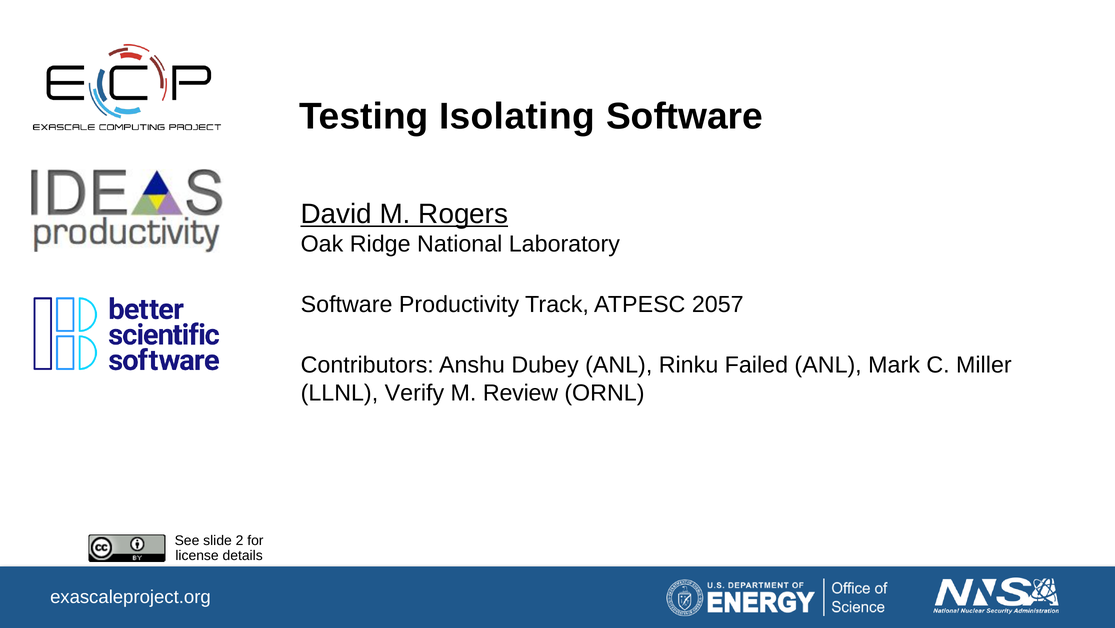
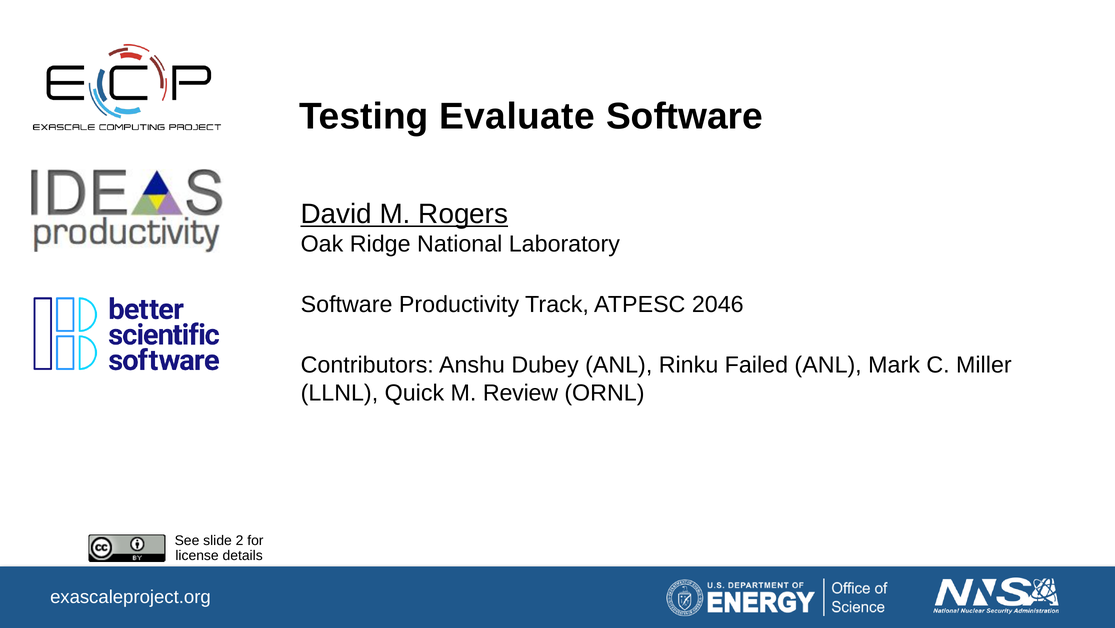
Isolating: Isolating -> Evaluate (517, 116)
2057: 2057 -> 2046 (718, 304)
Verify: Verify -> Quick (414, 393)
